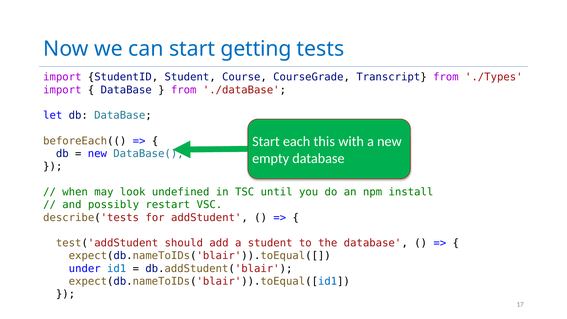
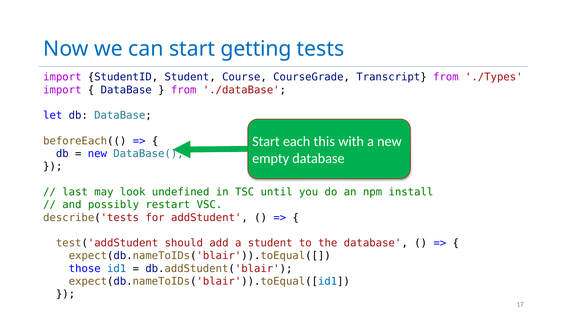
when: when -> last (75, 192)
under: under -> those (85, 268)
